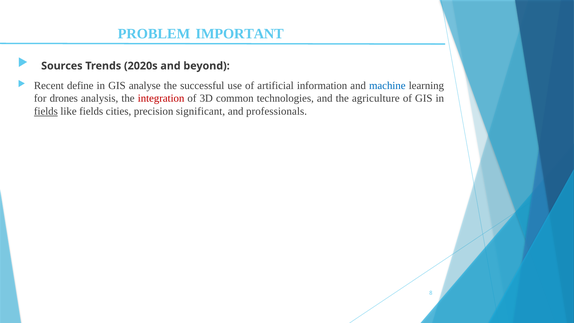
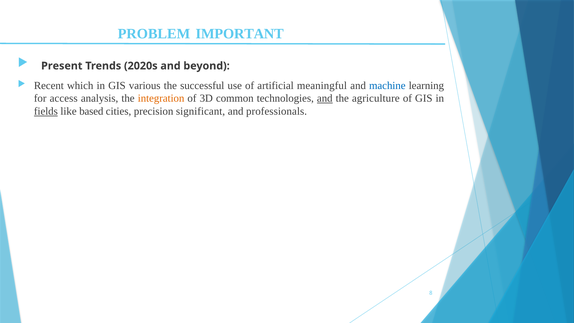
Sources: Sources -> Present (62, 66)
define: define -> which (80, 85)
analyse: analyse -> various (145, 85)
information: information -> meaningful (322, 85)
drones: drones -> access (64, 98)
integration colour: red -> orange (161, 98)
and underline: none -> present (325, 98)
like fields: fields -> based (91, 111)
